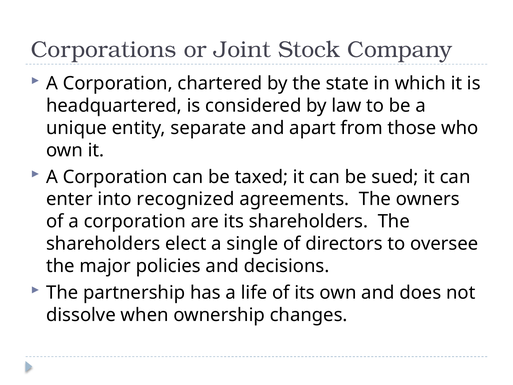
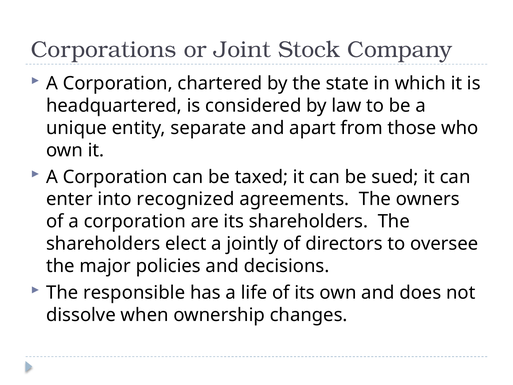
single: single -> jointly (252, 244)
partnership: partnership -> responsible (134, 292)
